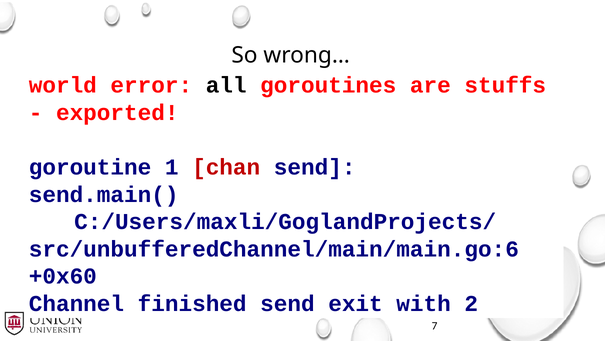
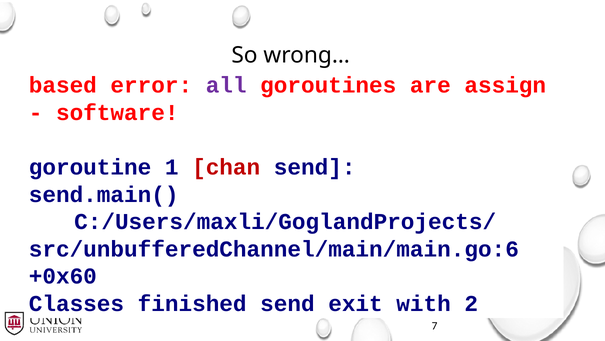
world: world -> based (63, 85)
all colour: black -> purple (226, 85)
stuffs: stuffs -> assign (505, 85)
exported: exported -> software (117, 113)
Channel: Channel -> Classes (76, 303)
